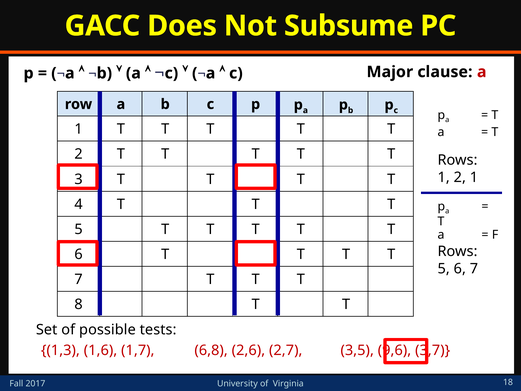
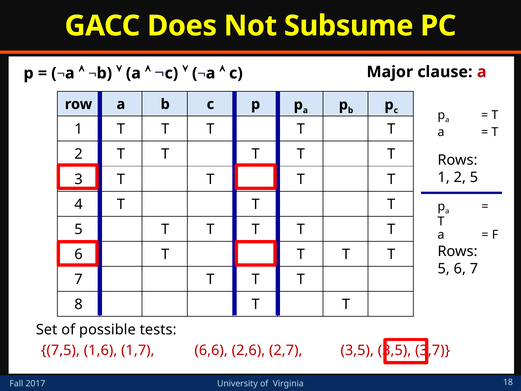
2 1: 1 -> 5 (474, 177)
1,3: 1,3 -> 7,5 (60, 350)
6,8: 6,8 -> 6,6 (211, 350)
3,5 9,6: 9,6 -> 3,5 (394, 350)
